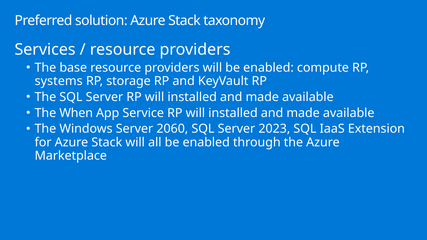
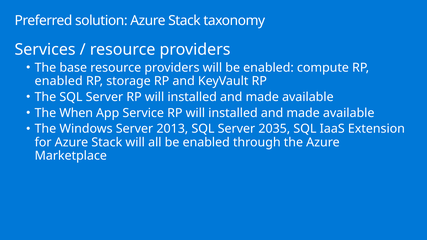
systems: systems -> enabled (59, 81)
2060: 2060 -> 2013 (172, 129)
2023: 2023 -> 2035 (274, 129)
